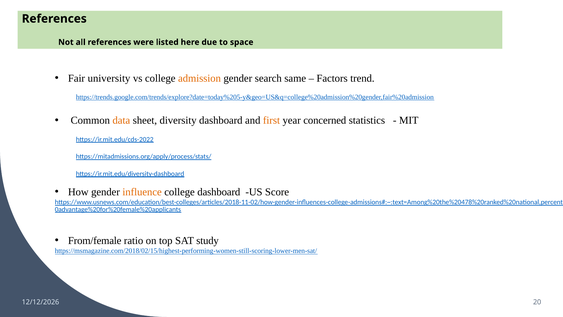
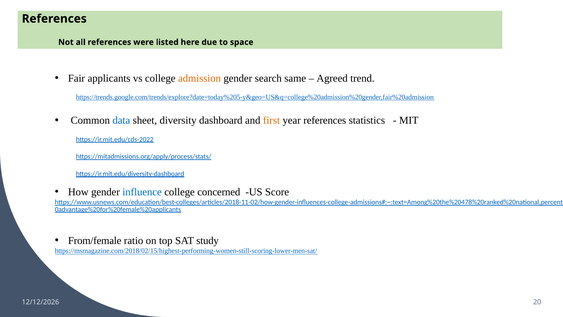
university: university -> applicants (109, 78)
Factors: Factors -> Agreed (332, 78)
data colour: orange -> blue (121, 120)
year concerned: concerned -> references (325, 120)
influence colour: orange -> blue (142, 192)
college dashboard: dashboard -> concerned (219, 192)
